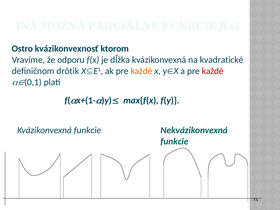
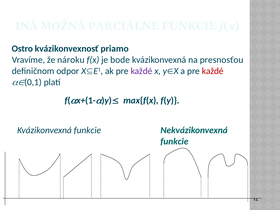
ktorom: ktorom -> priamo (115, 49)
odporu: odporu -> nároku (71, 60)
dĺžka: dĺžka -> bode (120, 60)
kvadratické: kvadratické -> presnosťou (222, 60)
drôtik: drôtik -> odpor (68, 71)
každé colour: orange -> purple (141, 71)
